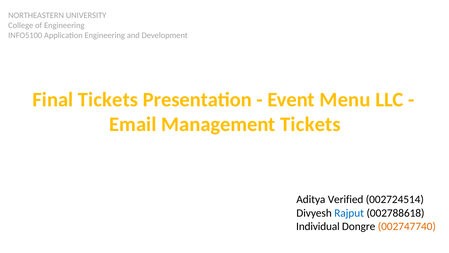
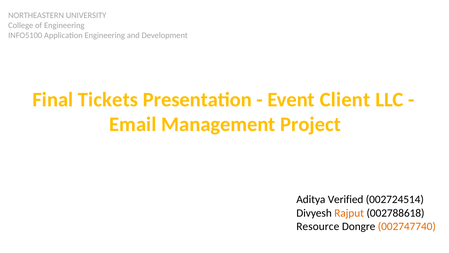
Menu: Menu -> Client (345, 99)
Management Tickets: Tickets -> Project (311, 124)
Rajput colour: blue -> orange (349, 213)
Individual: Individual -> Resource (318, 226)
